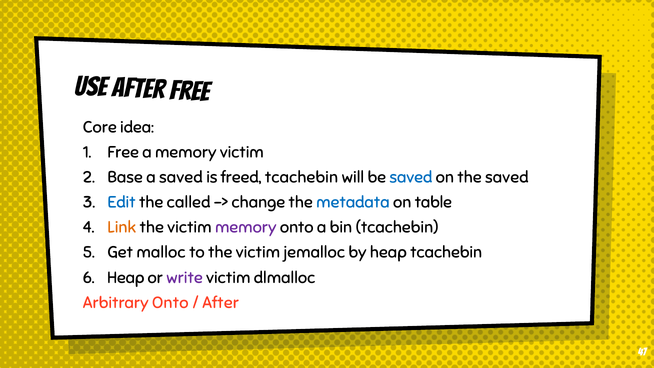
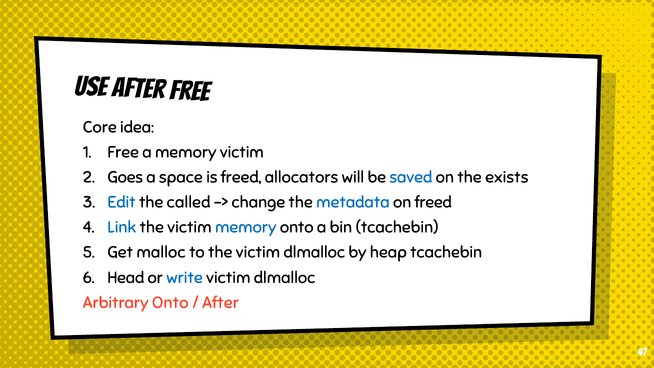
Base: Base -> Goes (125, 177)
a saved: saved -> space (181, 177)
freed tcachebin: tcachebin -> allocators (302, 177)
the saved: saved -> exists (507, 177)
on table: table -> freed (433, 202)
Link colour: orange -> blue (122, 227)
memory colour: purple -> blue (246, 227)
the victim jemalloc: jemalloc -> dlmalloc (314, 252)
Heap: Heap -> Head (126, 278)
write colour: purple -> blue (185, 278)
